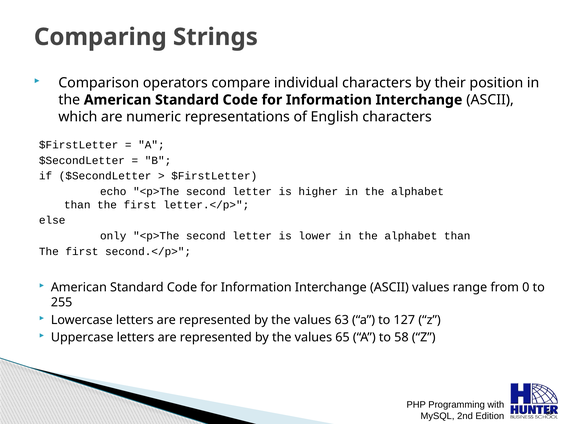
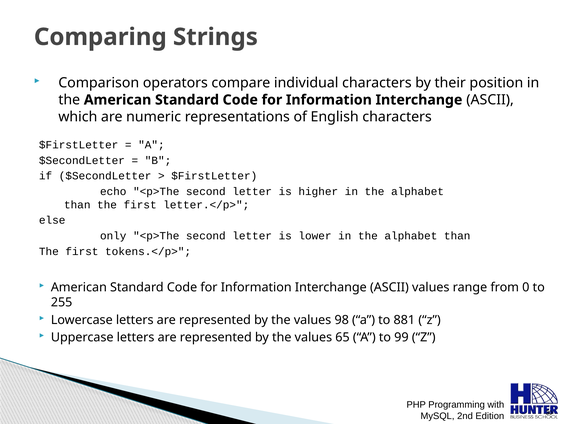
second.</p>: second.</p> -> tokens.</p> (148, 252)
63: 63 -> 98 (342, 320)
127: 127 -> 881 (404, 320)
58: 58 -> 99 (401, 338)
